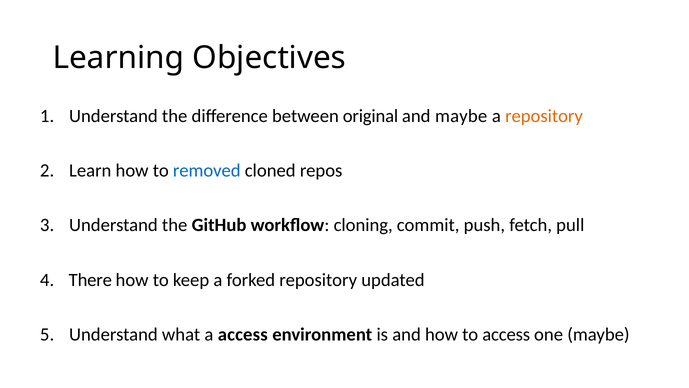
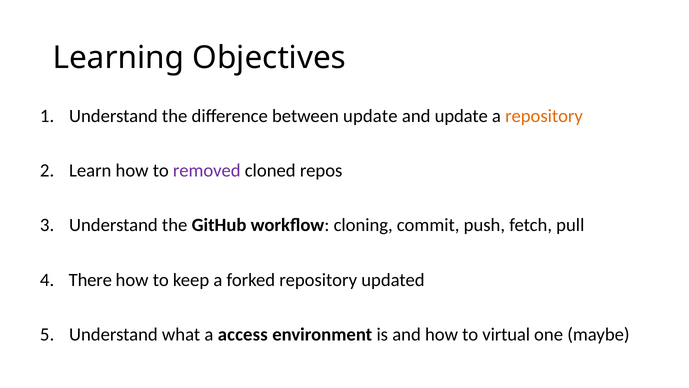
between original: original -> update (370, 116)
and maybe: maybe -> update (461, 116)
removed colour: blue -> purple (207, 170)
to access: access -> virtual (506, 334)
